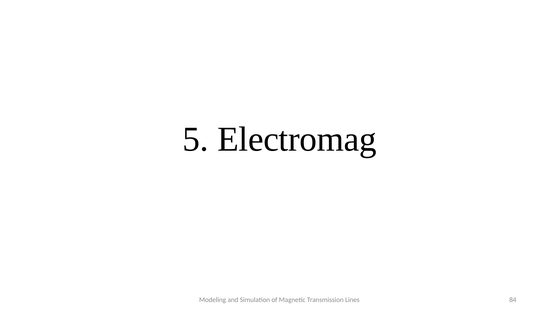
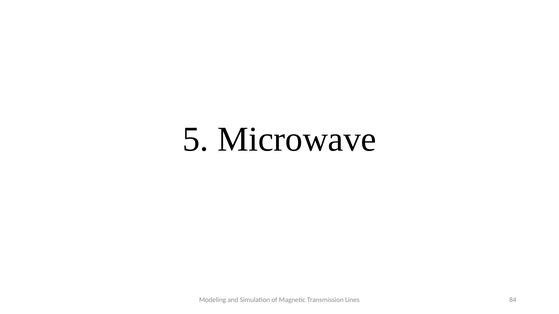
Electromag: Electromag -> Microwave (297, 139)
